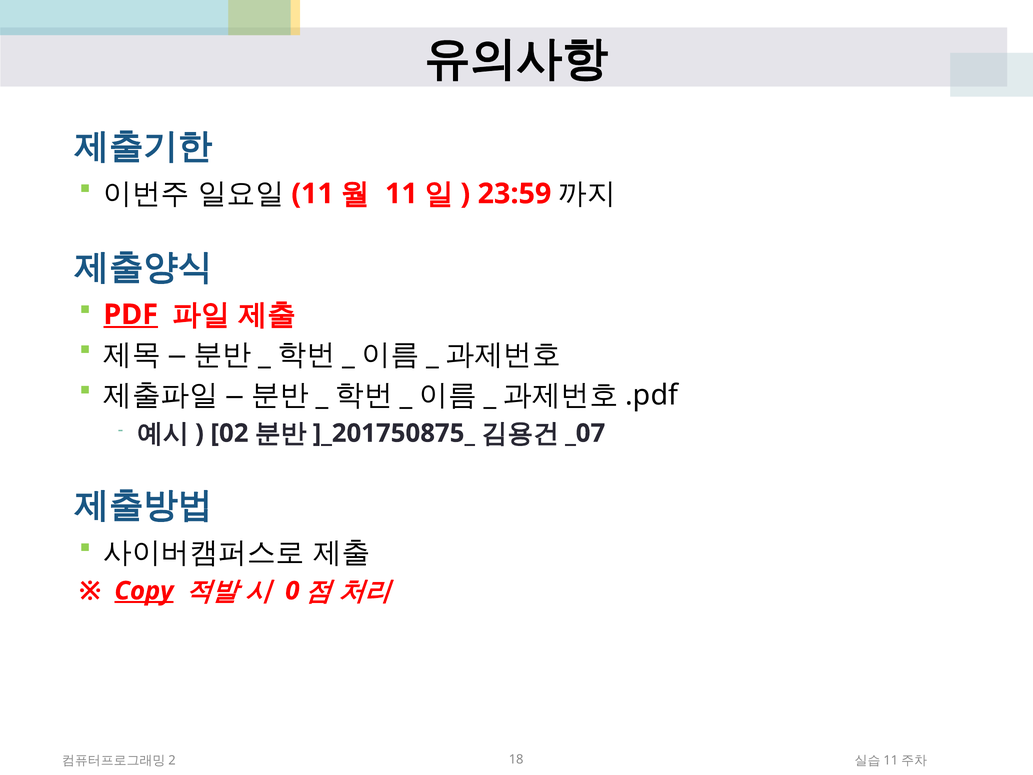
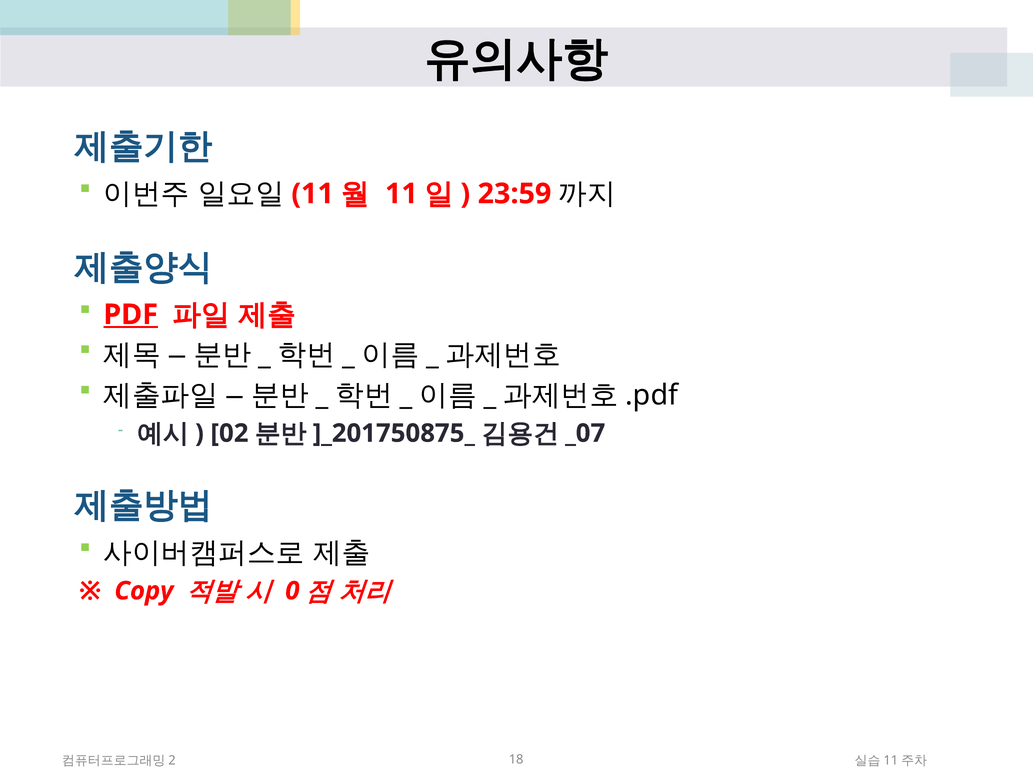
Copy underline: present -> none (144, 591)
